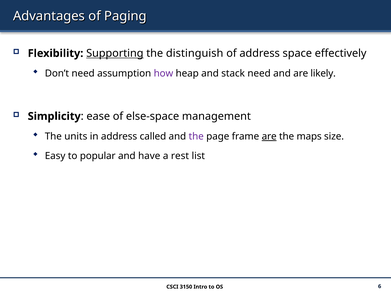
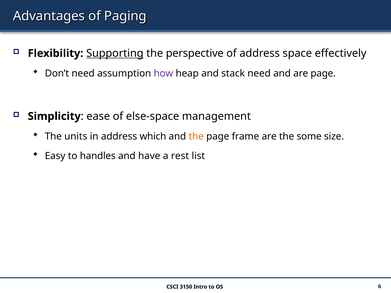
distinguish: distinguish -> perspective (195, 53)
are likely: likely -> page (323, 74)
called: called -> which (153, 137)
the colour: purple -> orange (196, 137)
are underline: present -> none (269, 137)
maps: maps -> some (309, 137)
popular: popular -> handles (98, 156)
